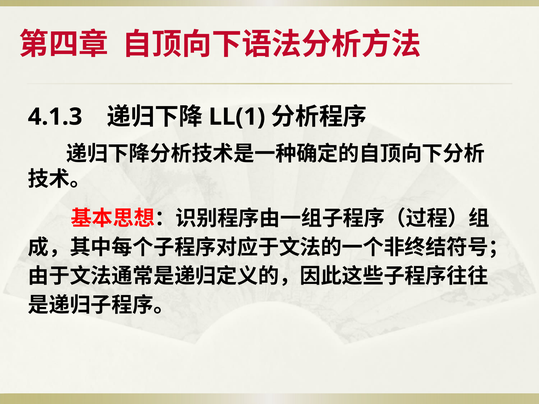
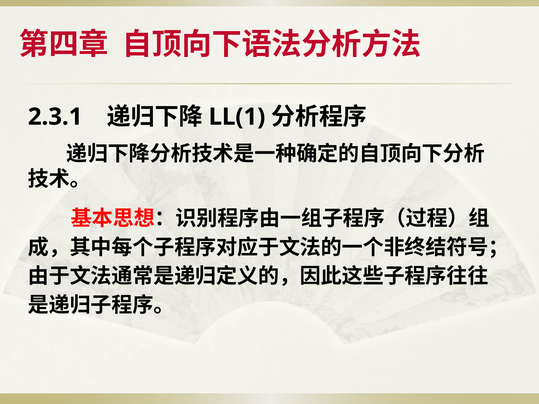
4.1.3: 4.1.3 -> 2.3.1 (55, 117)
